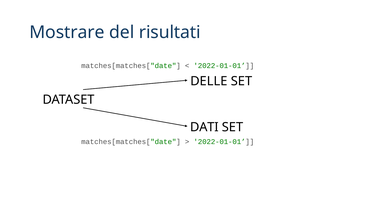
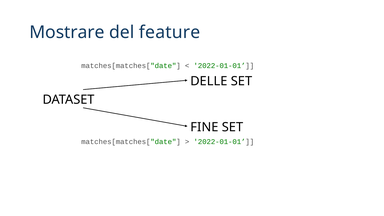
risultati: risultati -> feature (170, 32)
DATI: DATI -> FINE (204, 127)
